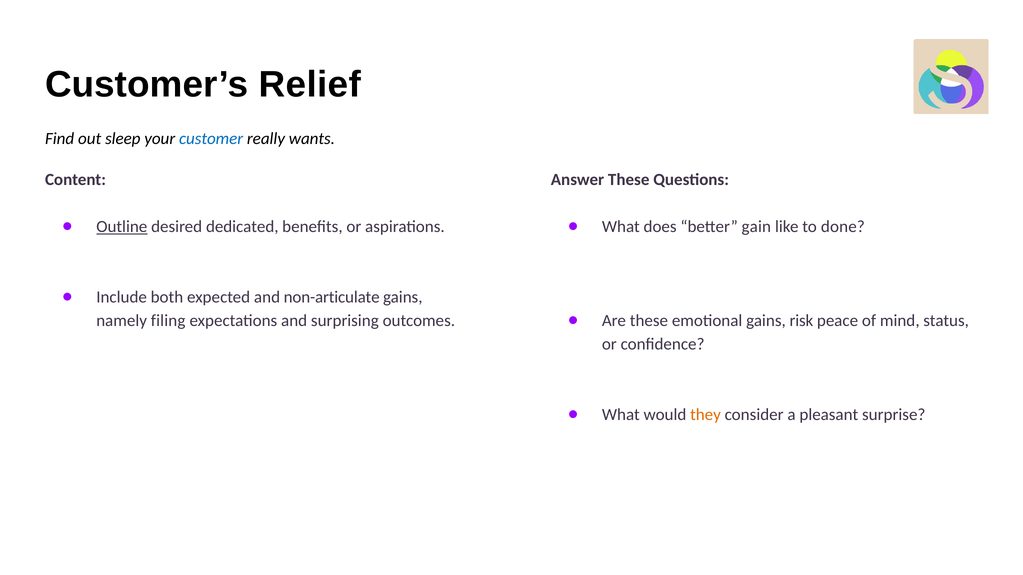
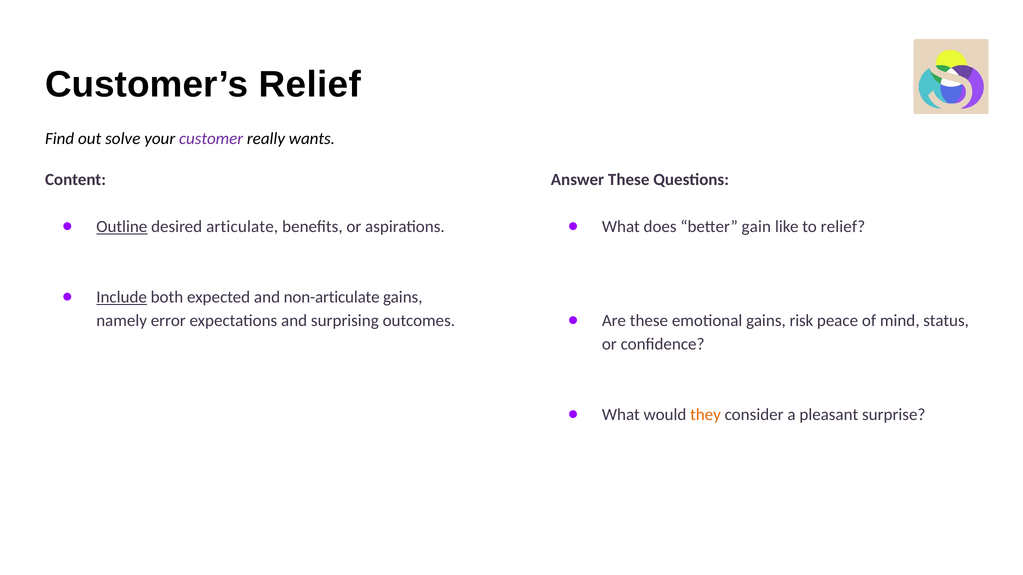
sleep: sleep -> solve (123, 139)
customer colour: blue -> purple (211, 139)
dedicated: dedicated -> articulate (242, 227)
to done: done -> relief (843, 227)
Include underline: none -> present (122, 297)
filing: filing -> error (168, 321)
